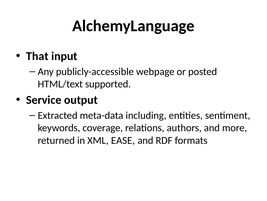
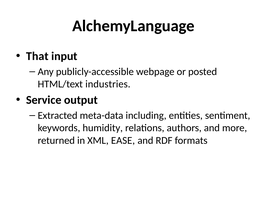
supported: supported -> industries (108, 84)
coverage: coverage -> humidity (103, 127)
